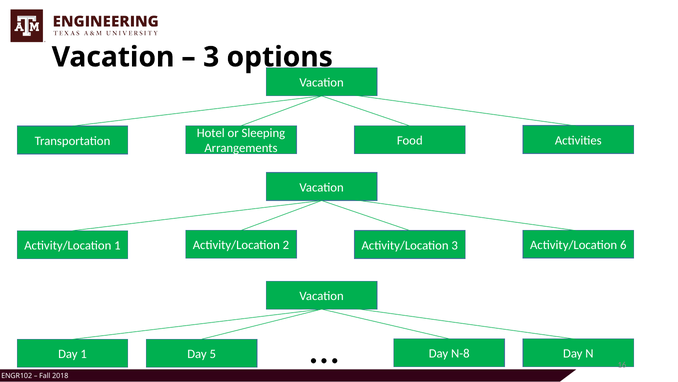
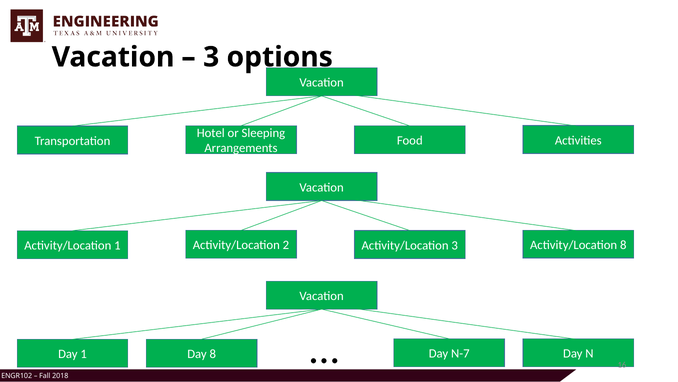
Activity/Location 6: 6 -> 8 (623, 245)
Day 5: 5 -> 8 (213, 353)
N-8: N-8 -> N-7 (460, 353)
